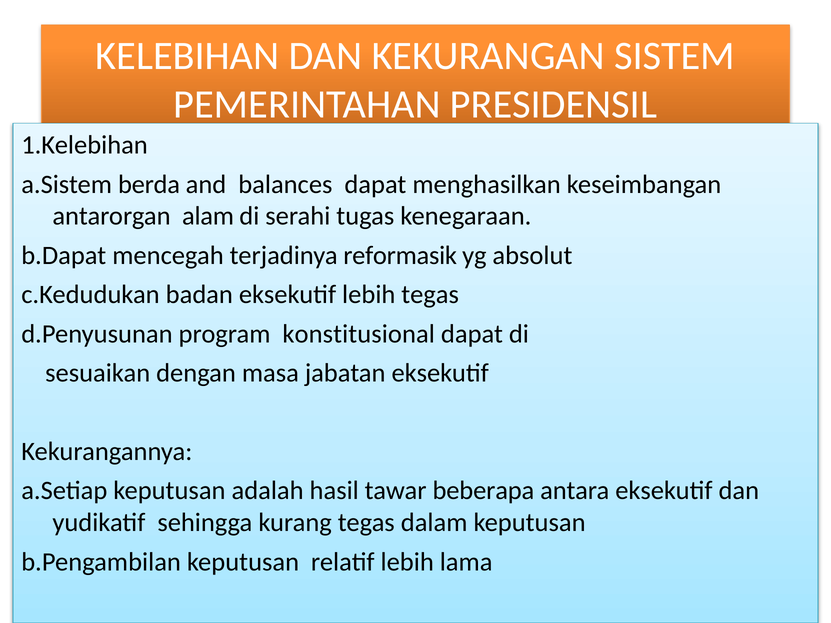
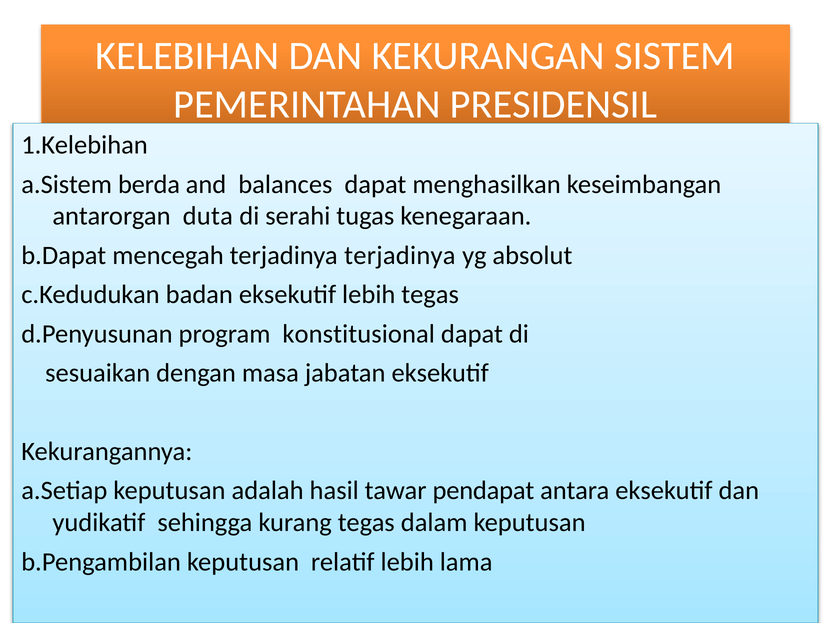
alam: alam -> duta (208, 216)
terjadinya reformasik: reformasik -> terjadinya (400, 256)
beberapa: beberapa -> pendapat (483, 491)
